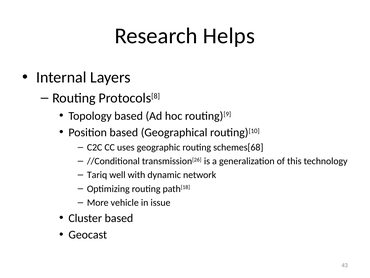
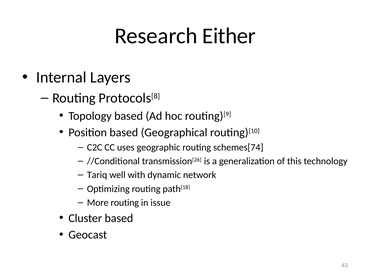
Helps: Helps -> Either (229, 36)
schemes[68: schemes[68 -> schemes[74 (238, 147)
More vehicle: vehicle -> routing (125, 202)
